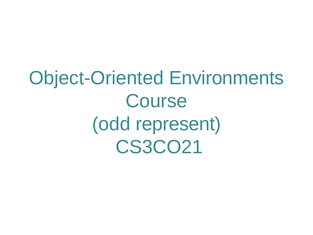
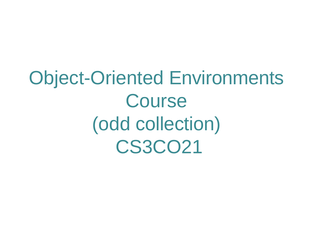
represent: represent -> collection (178, 124)
